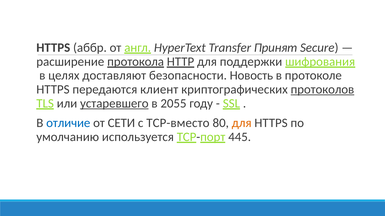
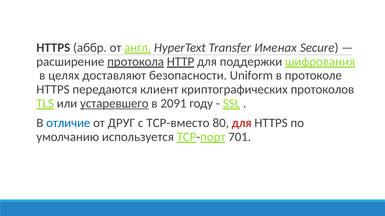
Принят: Принят -> Именах (276, 48)
Новость: Новость -> Uniform (251, 76)
протоколов underline: present -> none (322, 90)
2055: 2055 -> 2091 (173, 104)
СЕТИ: СЕТИ -> ДРУГ (121, 123)
для colour: orange -> red (242, 123)
445: 445 -> 701 (240, 137)
